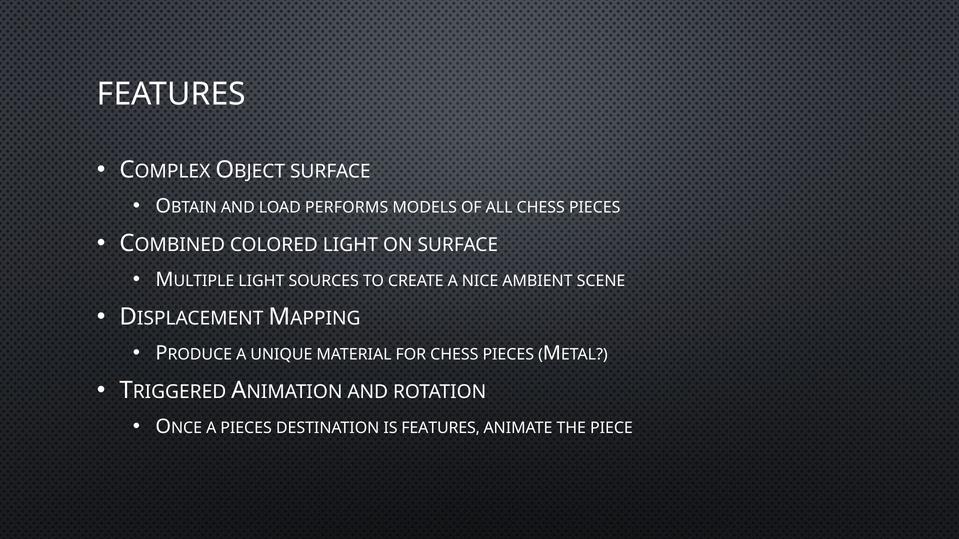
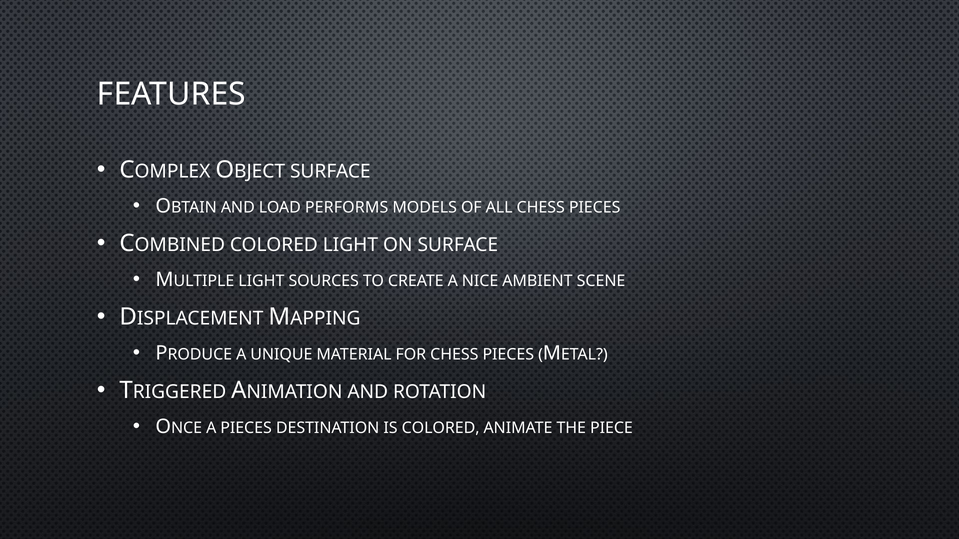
IS FEATURES: FEATURES -> COLORED (441, 428)
